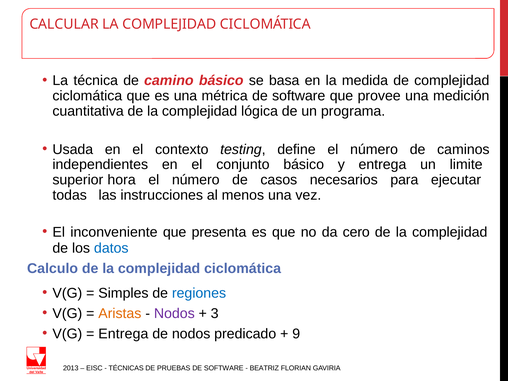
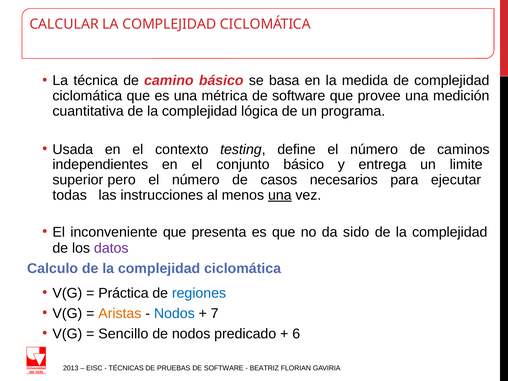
hora: hora -> pero (122, 180)
una underline: none -> present (280, 195)
cero: cero -> sido (356, 232)
datos colour: blue -> purple (111, 248)
Simples: Simples -> Práctica (123, 293)
Nodos colour: purple -> blue (174, 313)
3: 3 -> 7 (215, 313)
Entrega: Entrega -> Sencillo (123, 334)
9: 9 -> 6 (296, 334)
